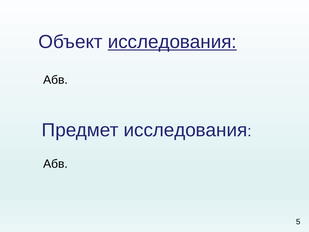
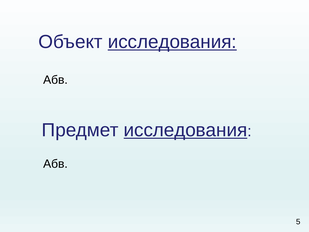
исследования underline: none -> present (185, 130)
